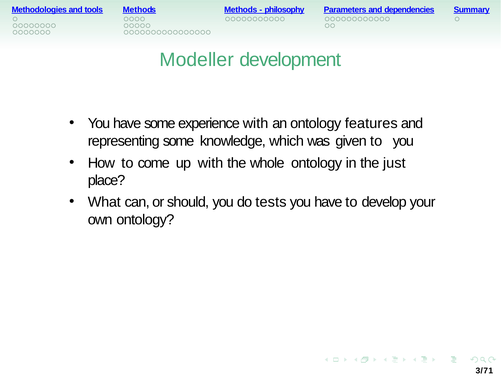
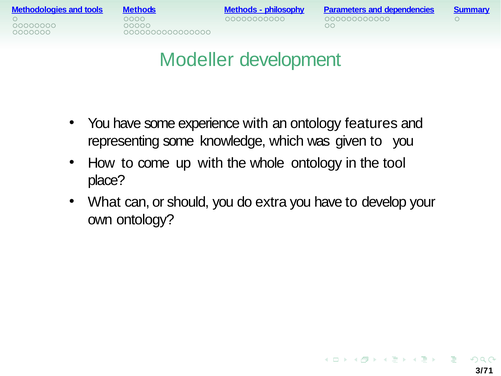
just: just -> tool (394, 163)
tests: tests -> extra (271, 202)
